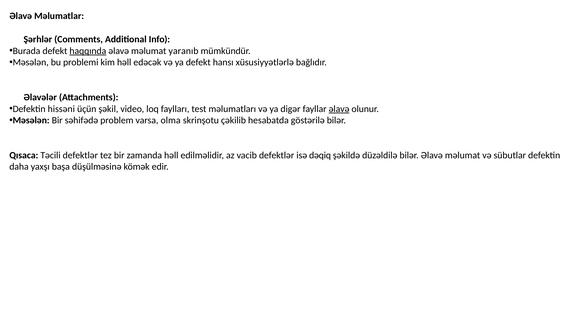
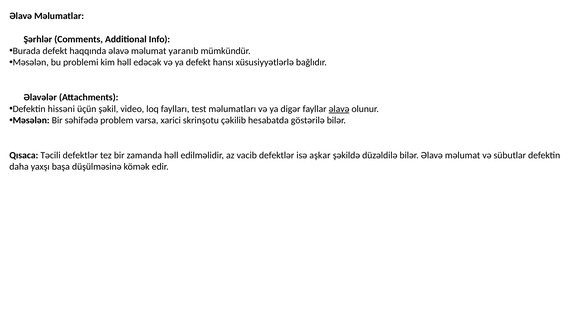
haqqında underline: present -> none (88, 51)
olma: olma -> xarici (171, 120)
dəqiq: dəqiq -> aşkar (320, 155)
